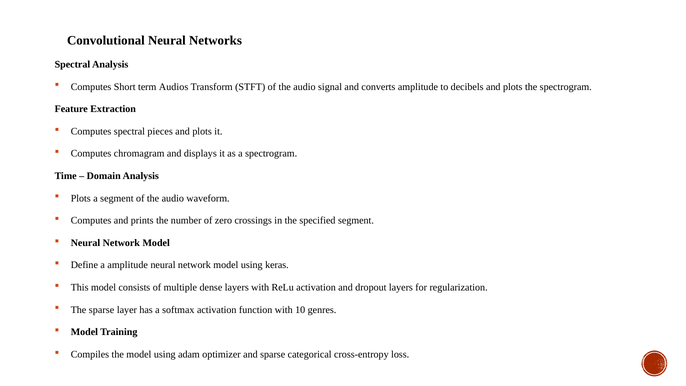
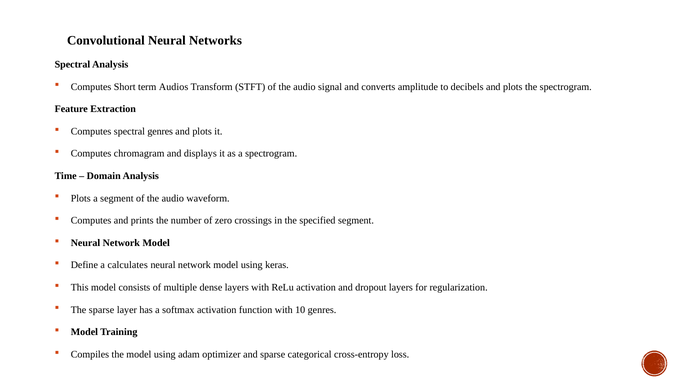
spectral pieces: pieces -> genres (160, 131)
a amplitude: amplitude -> calculates (128, 265)
